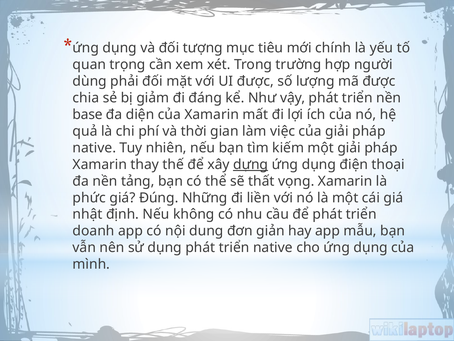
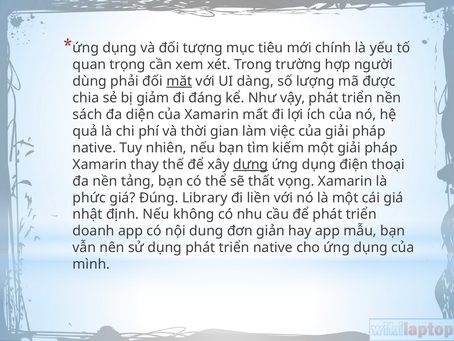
mặt underline: none -> present (179, 81)
UI được: được -> dàng (255, 81)
base: base -> sách (88, 114)
Những: Những -> Library (205, 197)
